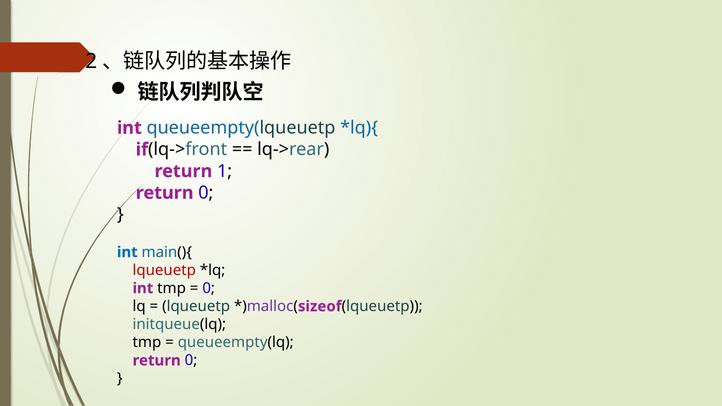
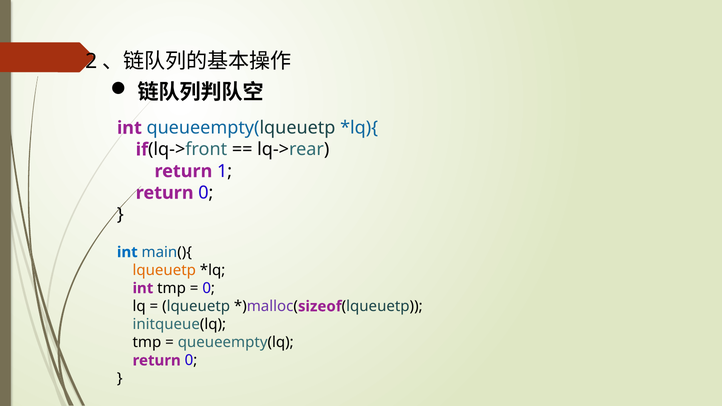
lqueuetp colour: red -> orange (164, 270)
